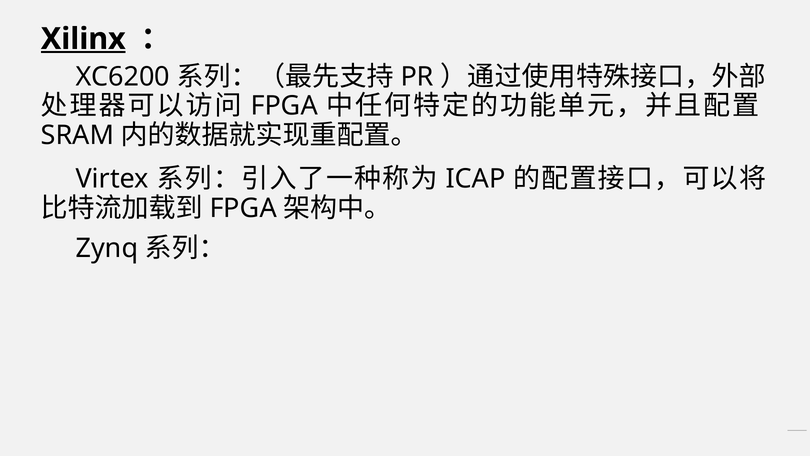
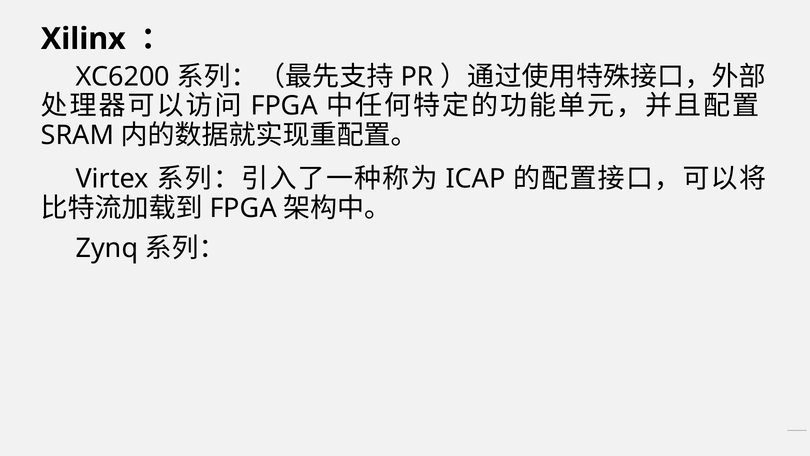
Xilinx underline: present -> none (83, 39)
